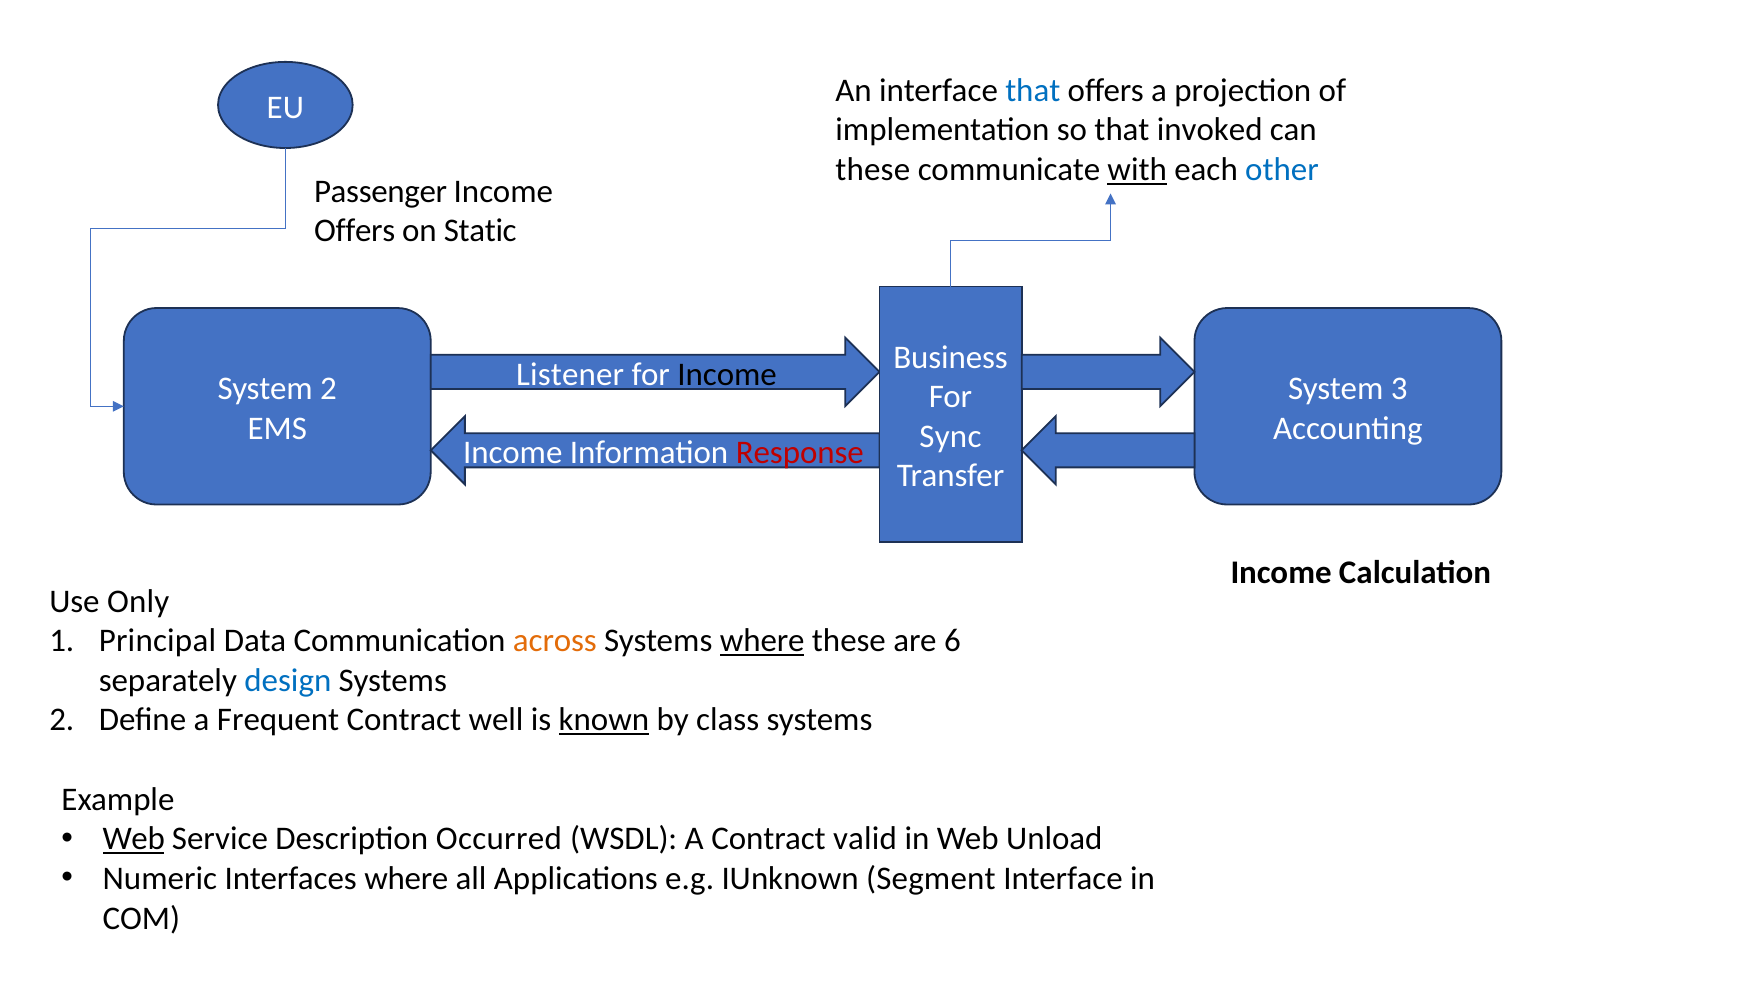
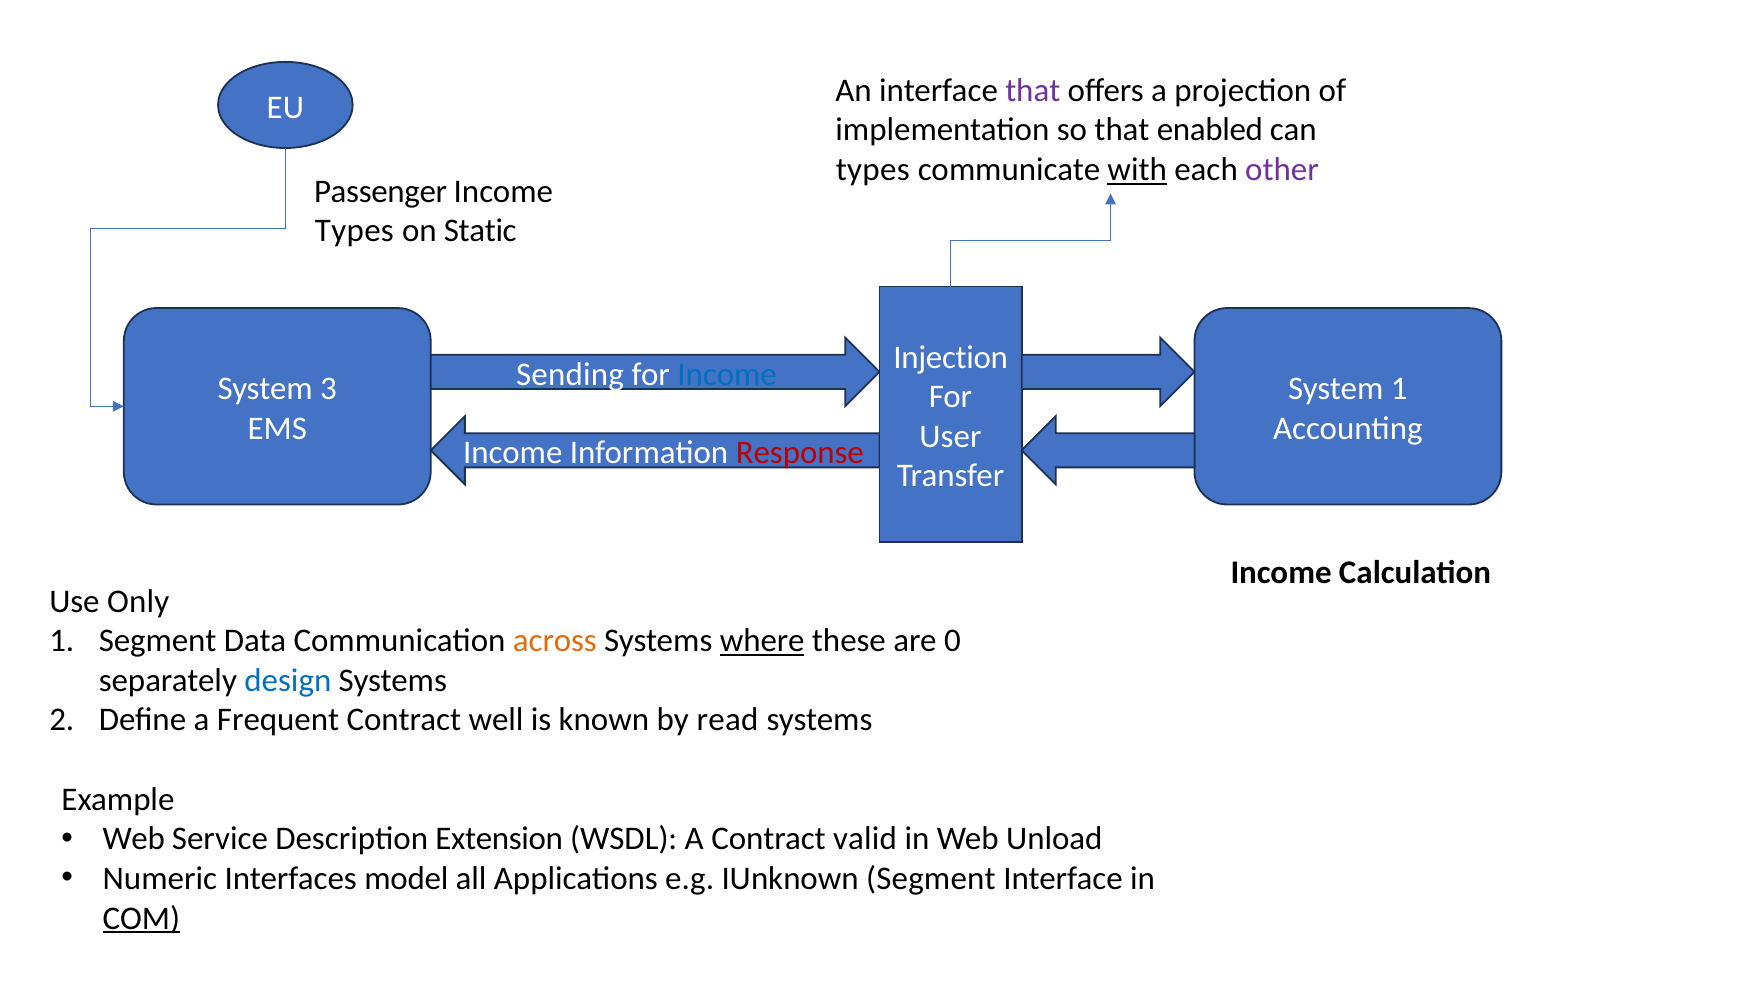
that colour: blue -> purple (1033, 90)
invoked: invoked -> enabled (1210, 130)
these: these -> types (873, 170)
other colour: blue -> purple (1282, 170)
Offers: Offers -> Types (354, 231)
Business: Business -> Injection (951, 358)
Listener: Listener -> Sending (570, 374)
Income colour: black -> blue (727, 374)
System 2: 2 -> 3 (328, 389)
System 3: 3 -> 1 (1399, 389)
Sync: Sync -> User (951, 437)
1 Principal: Principal -> Segment (158, 641)
6: 6 -> 0 (952, 641)
known underline: present -> none (604, 720)
class: class -> read (728, 720)
Web underline: present -> none (134, 839)
Occurred: Occurred -> Extension (499, 839)
Interfaces where: where -> model (406, 879)
COM underline: none -> present (141, 919)
